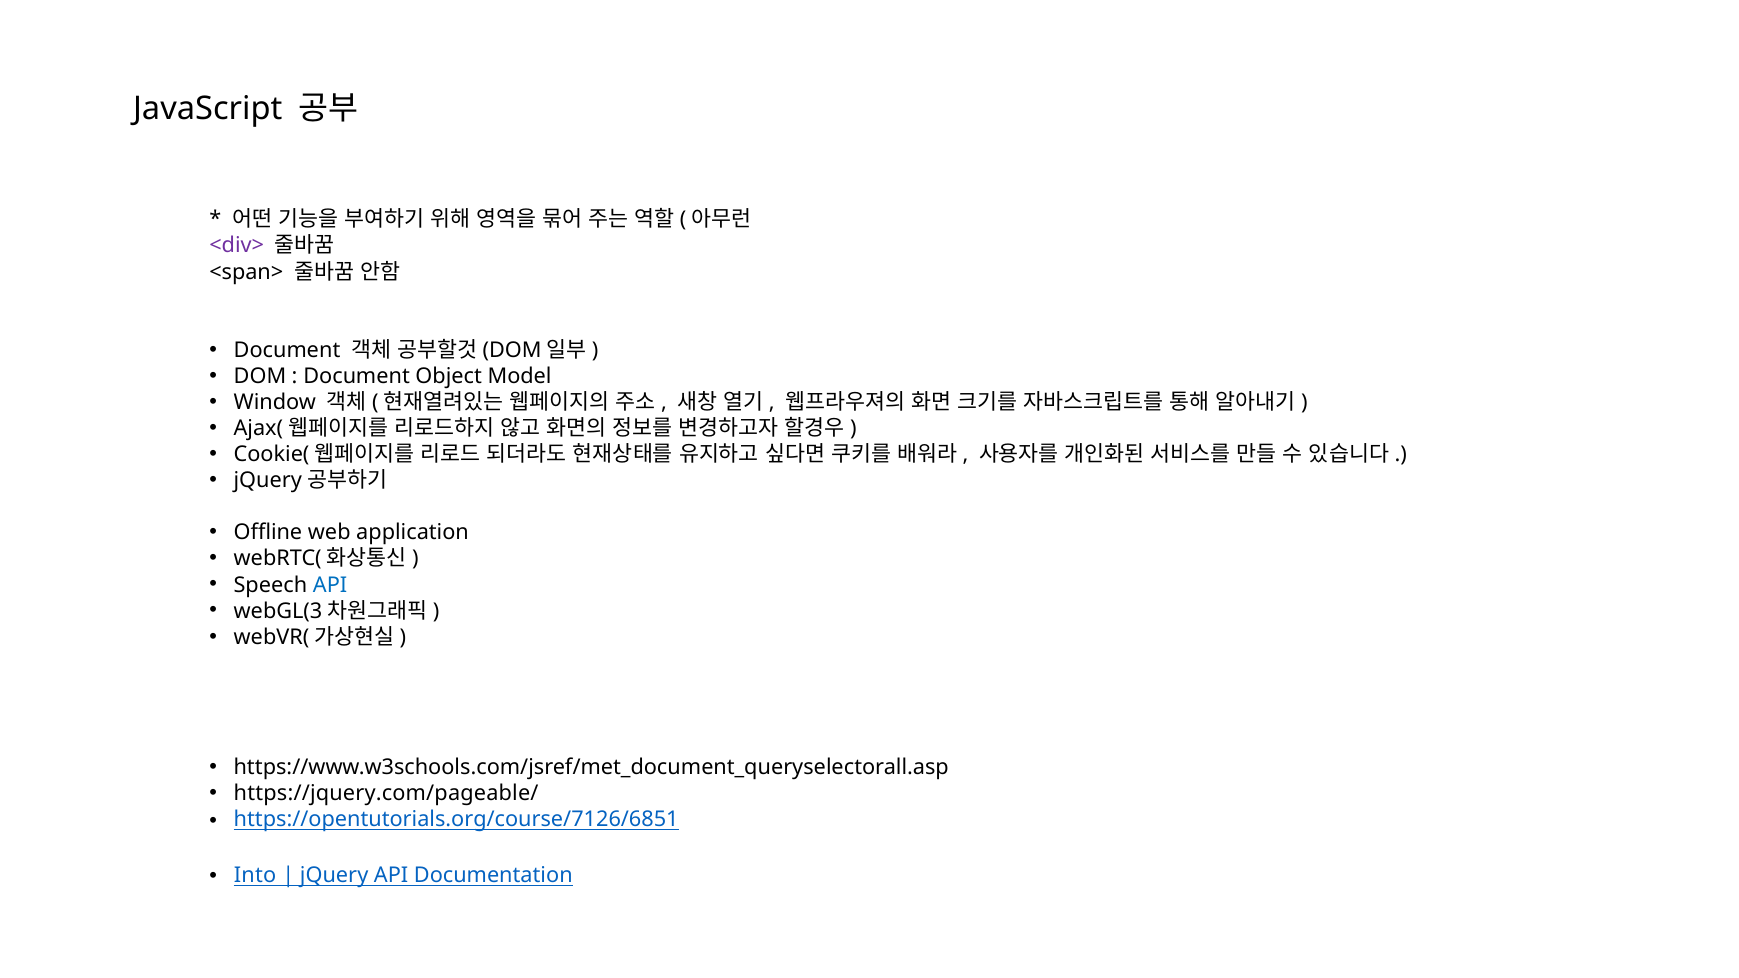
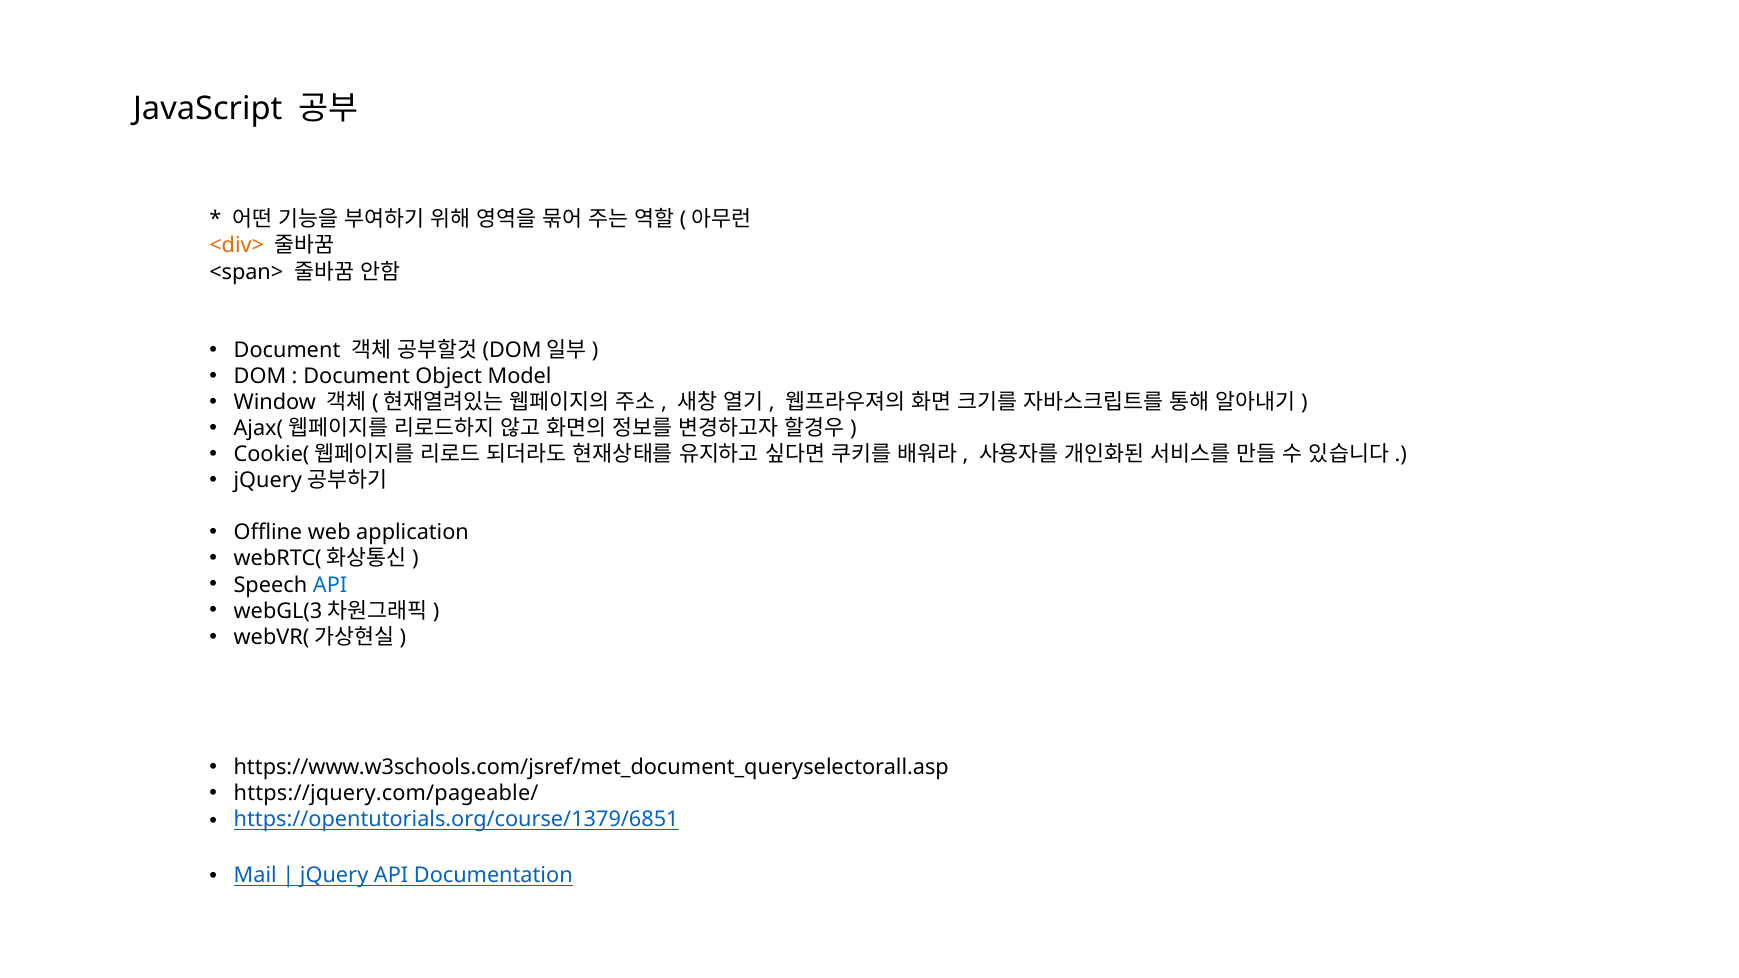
<div> colour: purple -> orange (237, 246)
https://opentutorials.org/course/7126/6851: https://opentutorials.org/course/7126/6851 -> https://opentutorials.org/course/1379/6851 (456, 820)
Into: Into -> Mail (255, 875)
